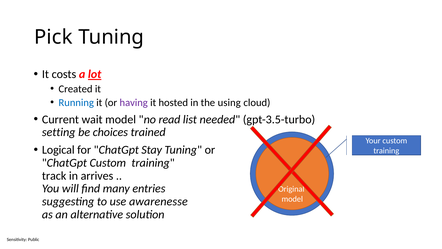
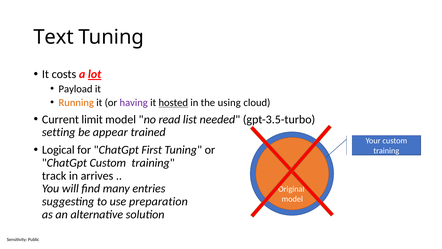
Pick: Pick -> Text (54, 37)
Created: Created -> Payload (76, 89)
Running colour: blue -> orange (76, 102)
hosted underline: none -> present (173, 102)
wait: wait -> limit (92, 119)
choices: choices -> appear (110, 132)
Stay: Stay -> First (152, 150)
awarenesse: awarenesse -> preparation (158, 201)
